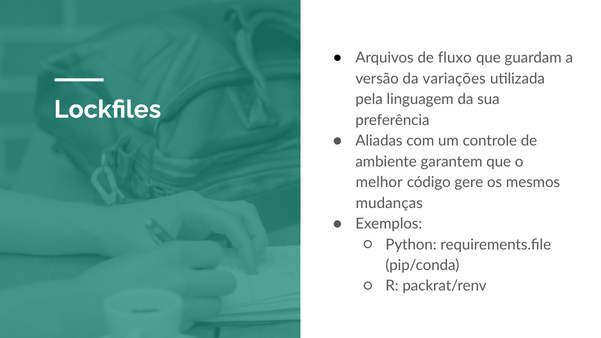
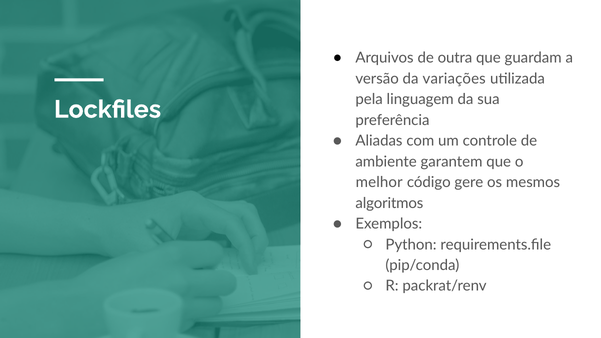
fluxo: fluxo -> outra (455, 58)
mudanças: mudanças -> algoritmos (389, 203)
